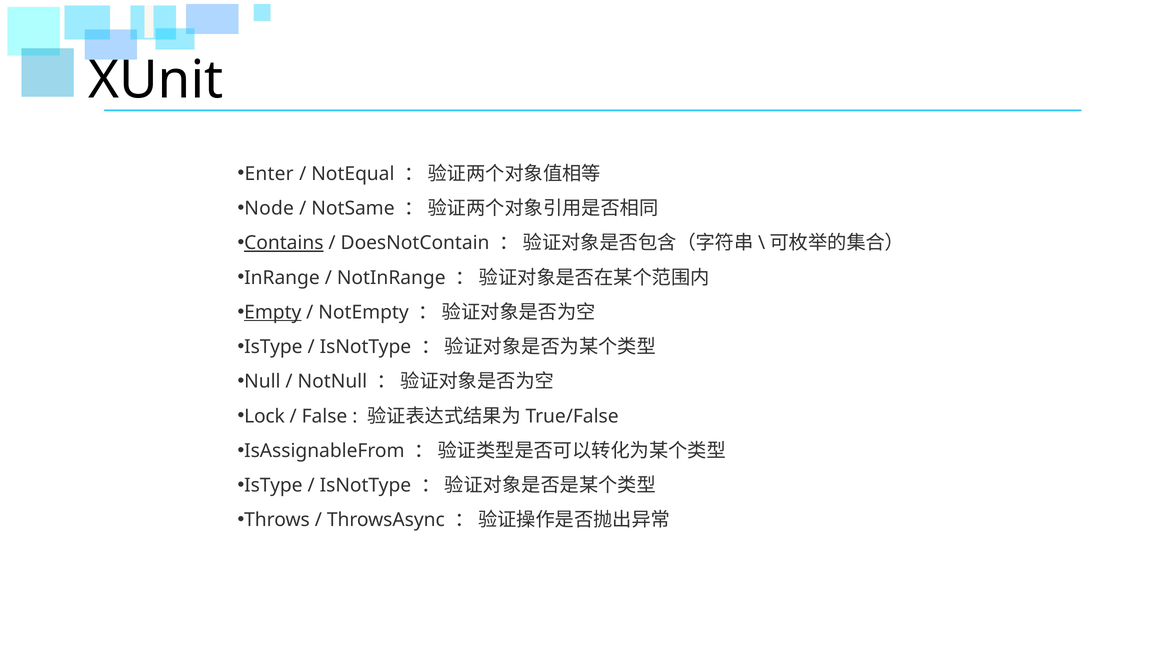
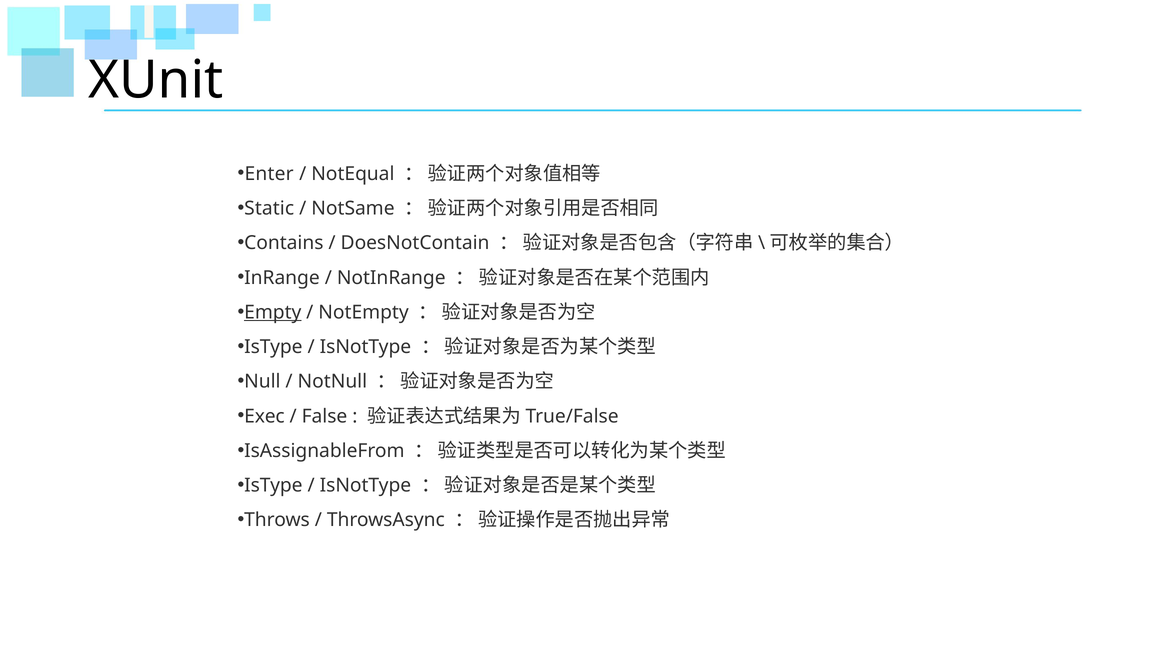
Node: Node -> Static (269, 208)
Contains underline: present -> none (284, 243)
Lock: Lock -> Exec (264, 416)
